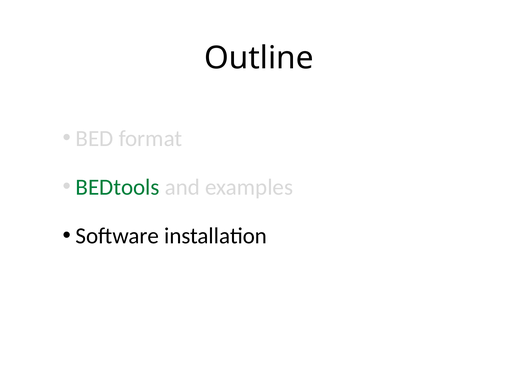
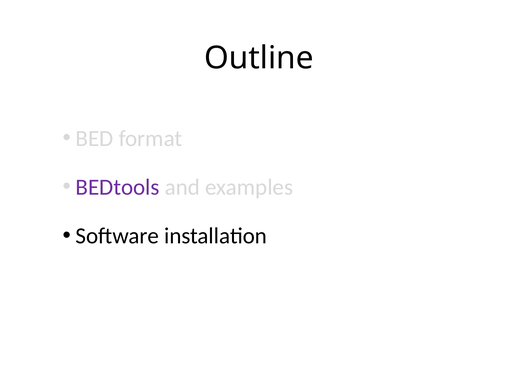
BEDtools colour: green -> purple (118, 187)
